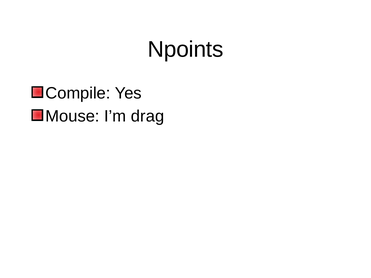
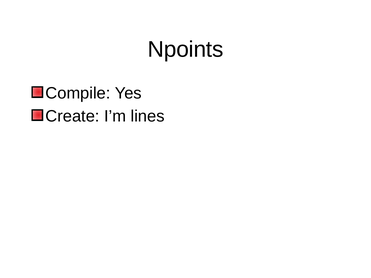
Mouse: Mouse -> Create (72, 116)
drag: drag -> lines (148, 116)
